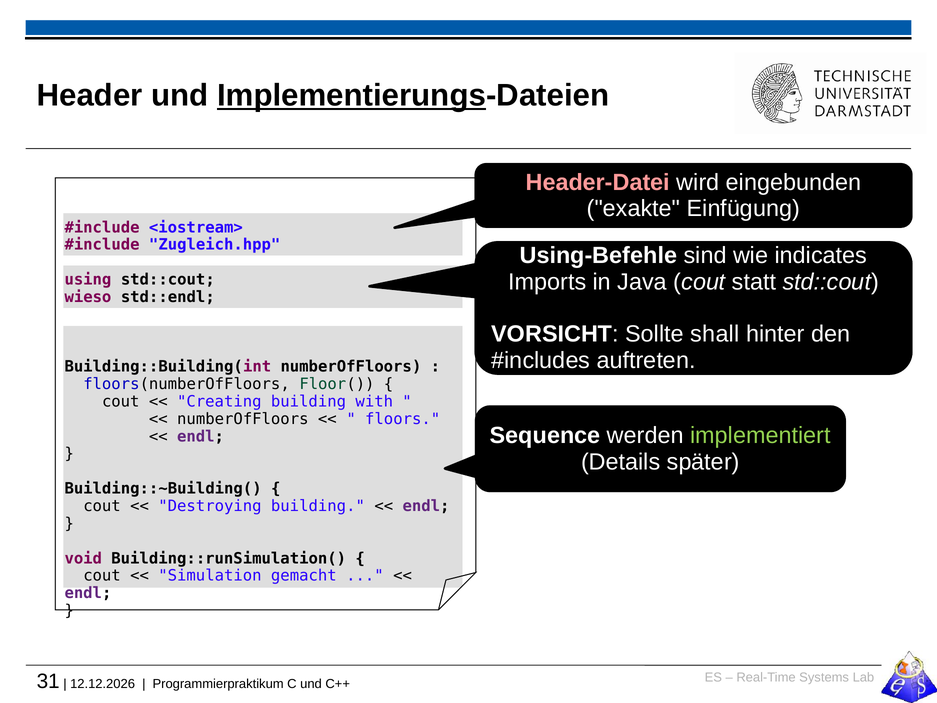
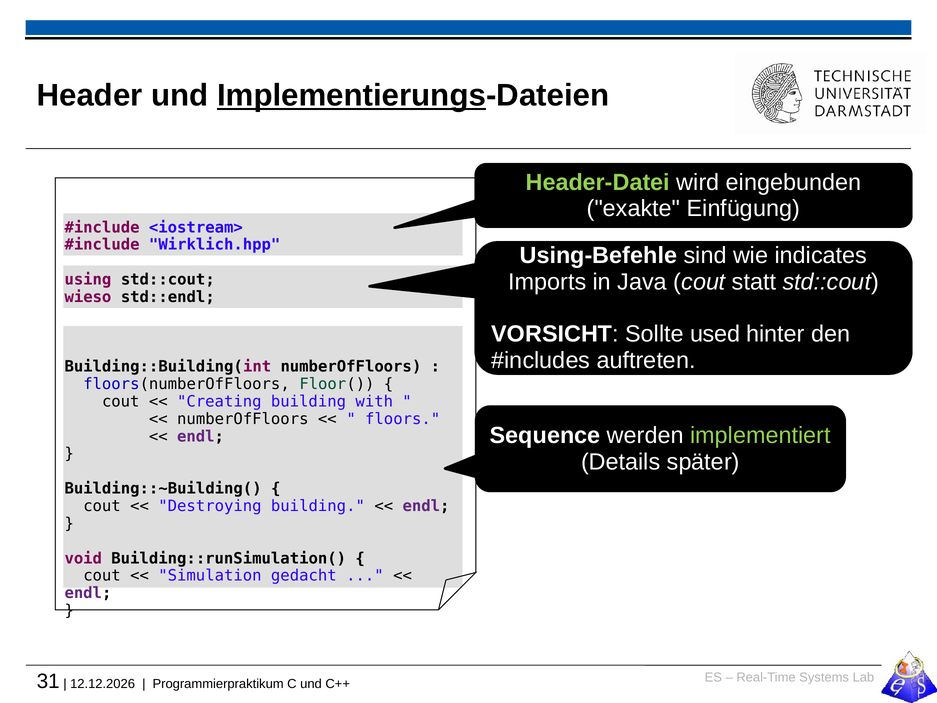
Header-Datei colour: pink -> light green (598, 182)
Zugleich.hpp: Zugleich.hpp -> Wirklich.hpp (215, 245)
shall: shall -> used (715, 334)
gemacht: gemacht -> gedacht (304, 576)
